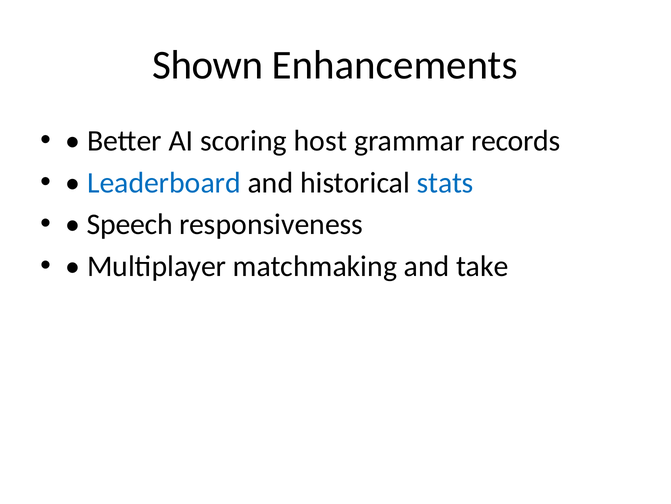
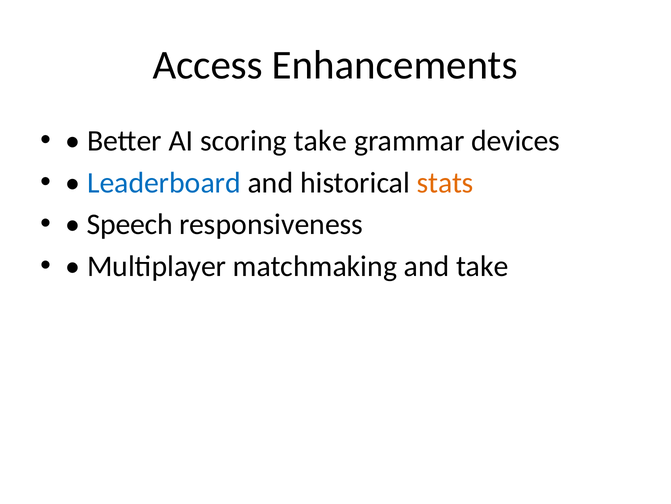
Shown: Shown -> Access (208, 65)
scoring host: host -> take (320, 141)
records: records -> devices (516, 141)
stats colour: blue -> orange (445, 183)
